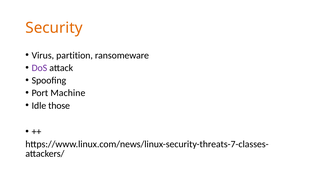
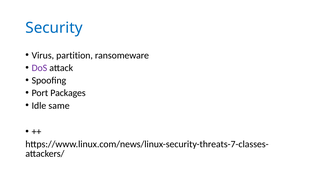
Security colour: orange -> blue (54, 28)
Machine: Machine -> Packages (68, 93)
those: those -> same (59, 106)
